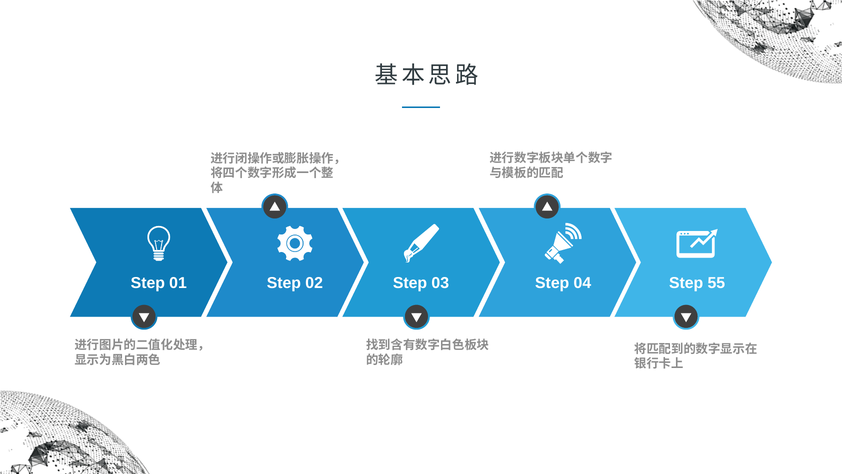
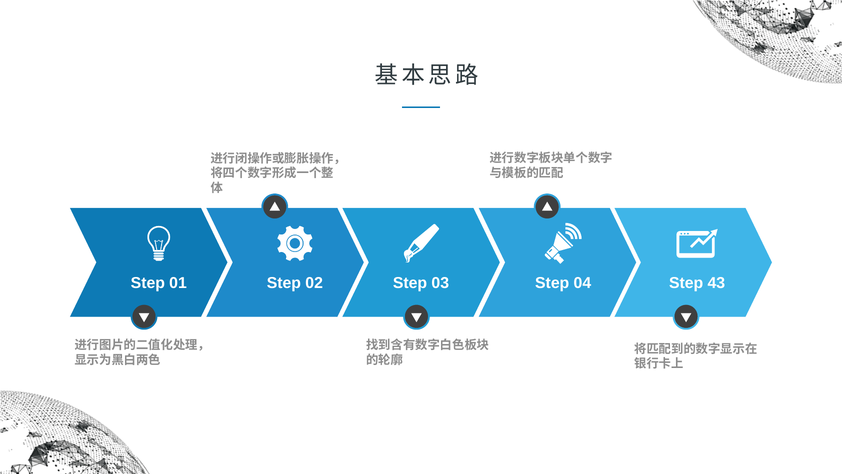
55: 55 -> 43 (716, 283)
